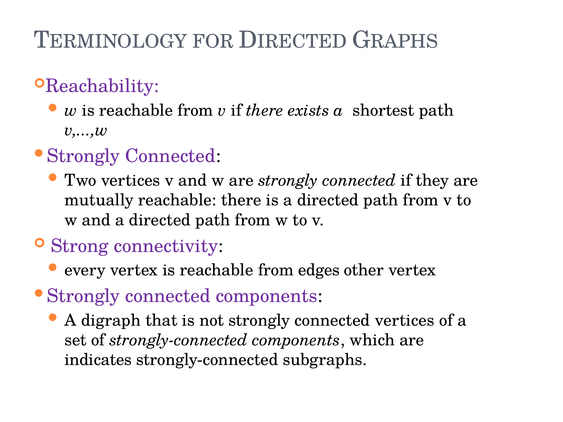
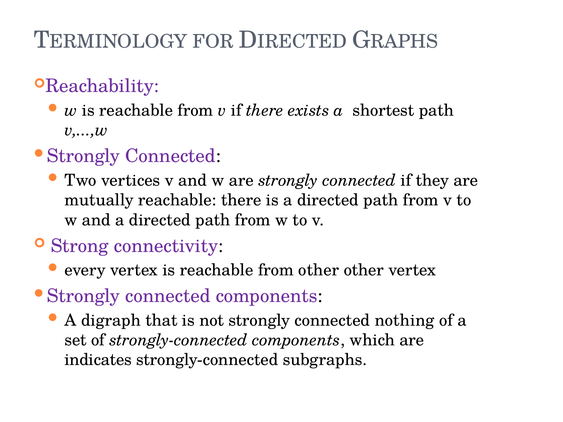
from edges: edges -> other (319, 270)
connected vertices: vertices -> nothing (405, 320)
